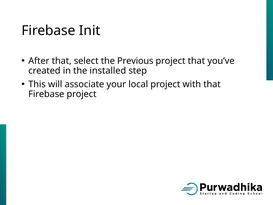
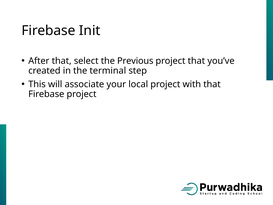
installed: installed -> terminal (108, 71)
